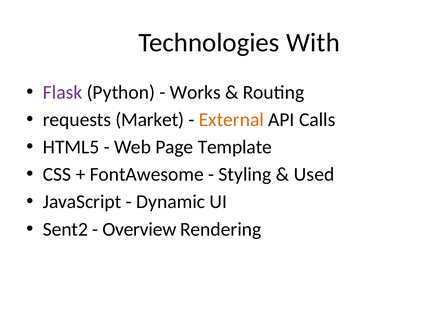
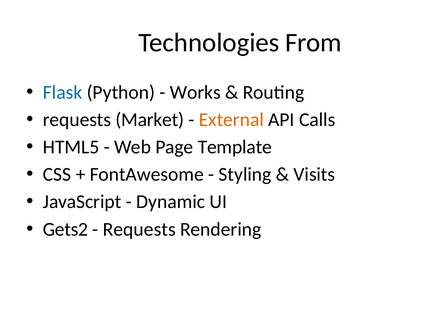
With: With -> From (313, 43)
Flask colour: purple -> blue (63, 92)
Used: Used -> Visits (314, 174)
Sent2: Sent2 -> Gets2 (65, 229)
Overview: Overview -> Requests (139, 229)
